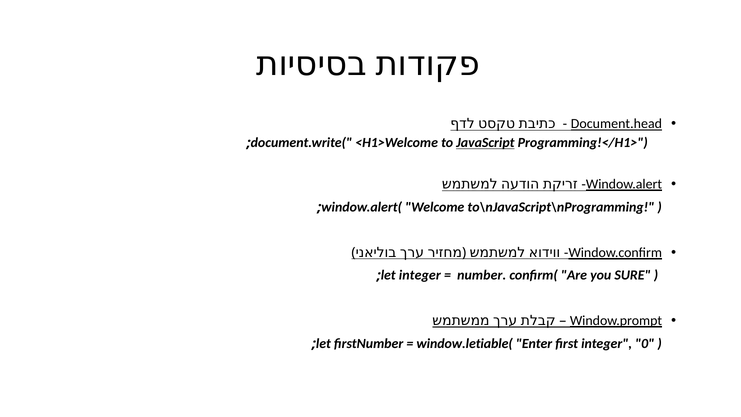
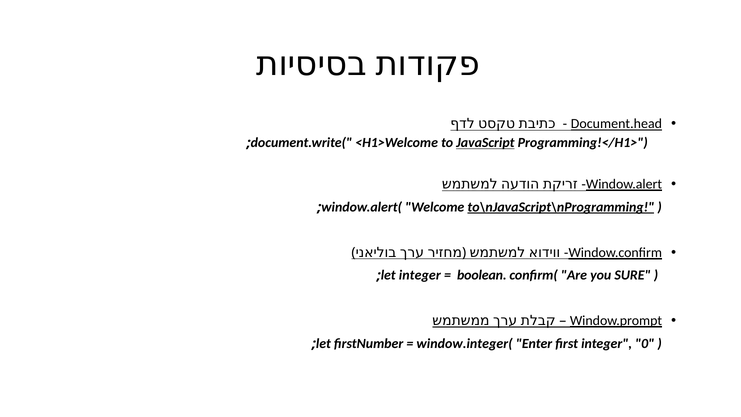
to\nJavaScript\nProgramming underline: none -> present (561, 207)
number: number -> boolean (482, 275)
window.letiable(: window.letiable( -> window.integer( (465, 343)
